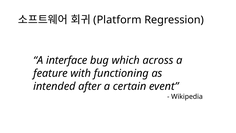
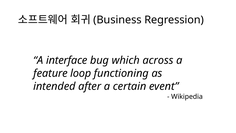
Platform: Platform -> Business (117, 20)
with: with -> loop (81, 73)
